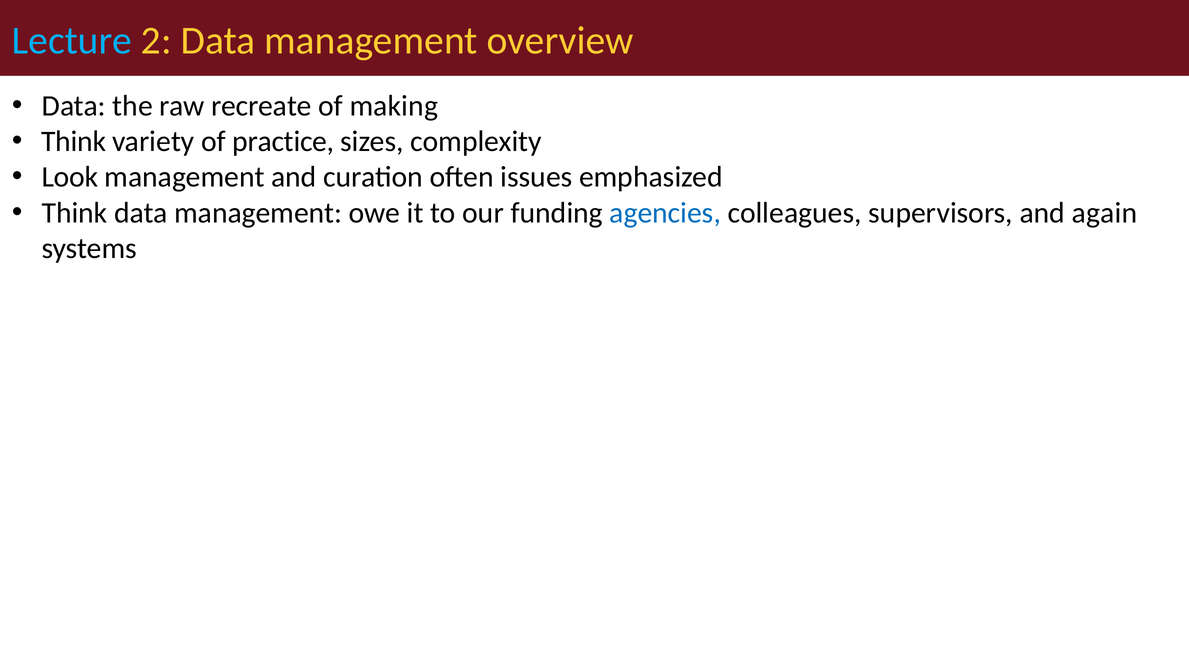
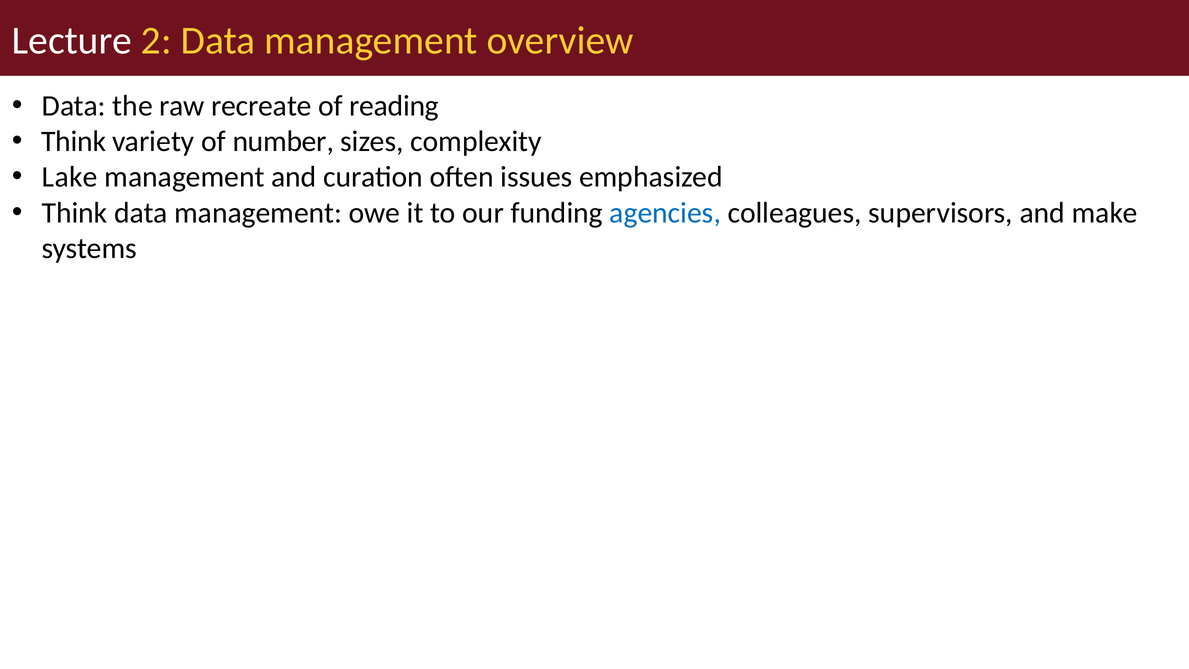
Lecture colour: light blue -> white (72, 41)
making: making -> reading (394, 106)
practice: practice -> number (283, 141)
Look: Look -> Lake (70, 177)
again: again -> make (1105, 213)
